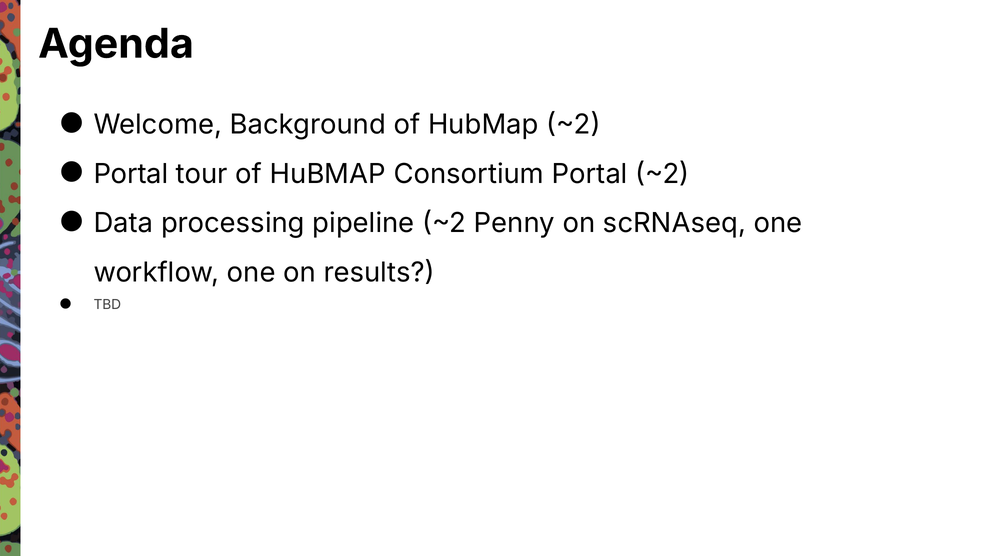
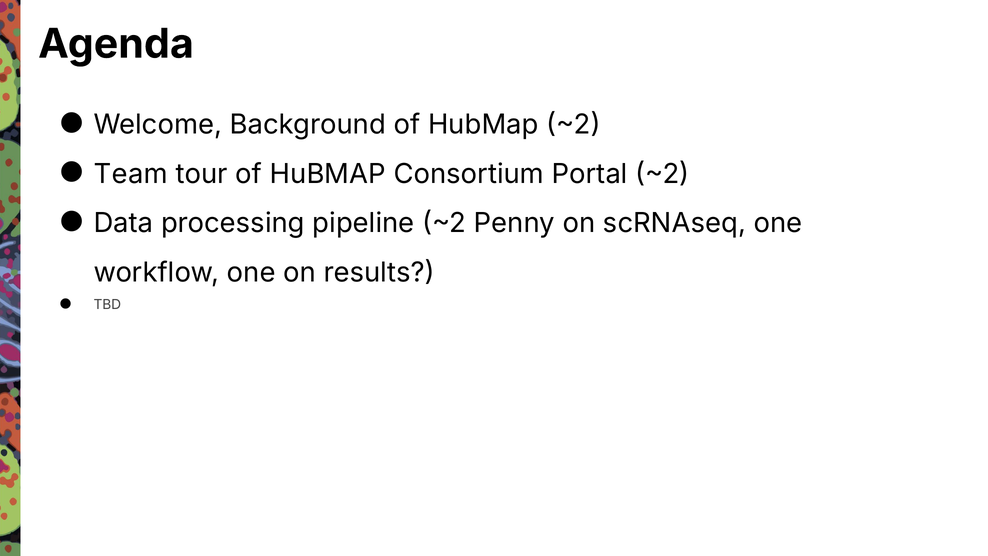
Portal: Portal -> Team (131, 174)
